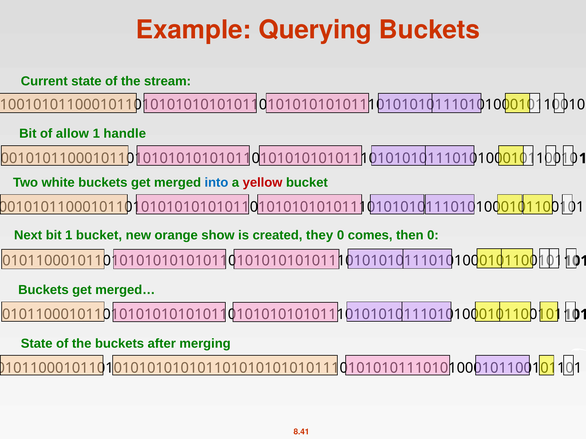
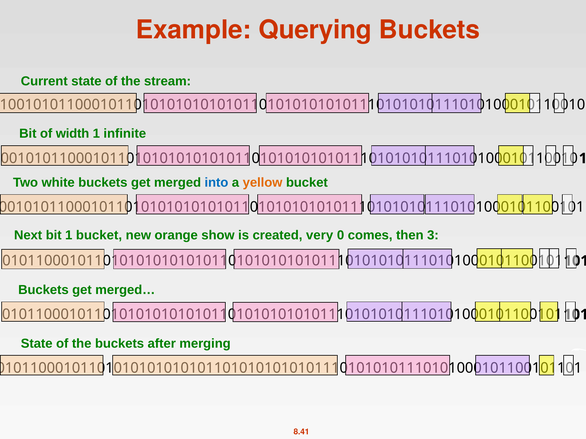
allow: allow -> width (73, 134)
handle: handle -> infinite (125, 134)
yellow colour: red -> orange (263, 183)
they: they -> very (320, 236)
then 0: 0 -> 3 (433, 236)
